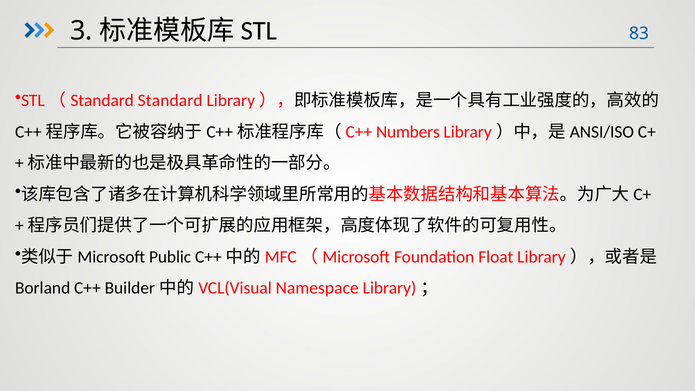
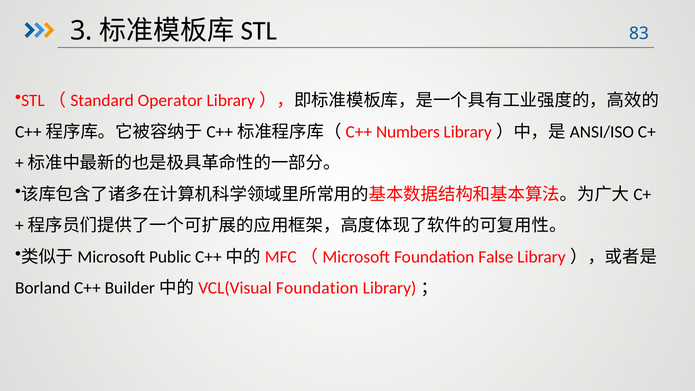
Standard: Standard -> Operator (170, 101)
Float: Float -> False (496, 257)
Namespace: Namespace -> Foundation (317, 288)
